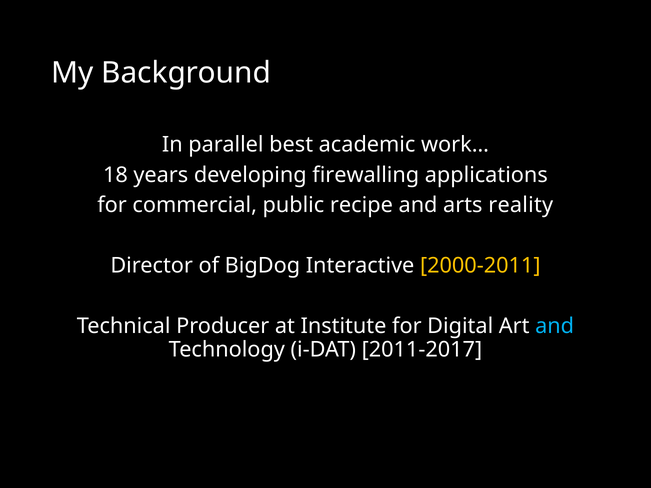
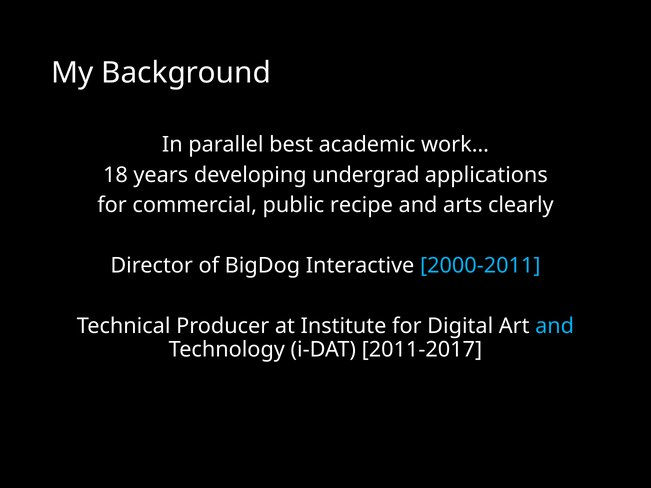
firewalling: firewalling -> undergrad (366, 175)
reality: reality -> clearly (521, 205)
2000-2011 colour: yellow -> light blue (480, 266)
